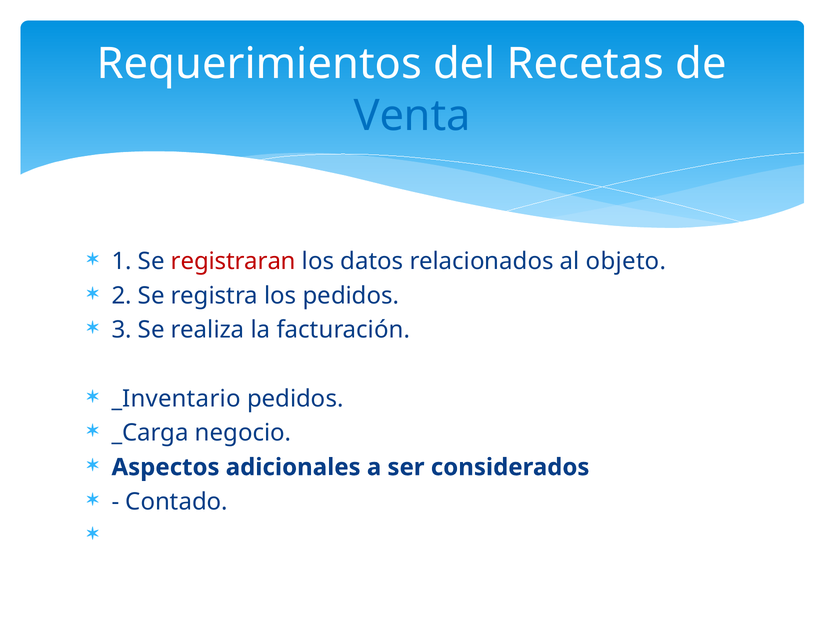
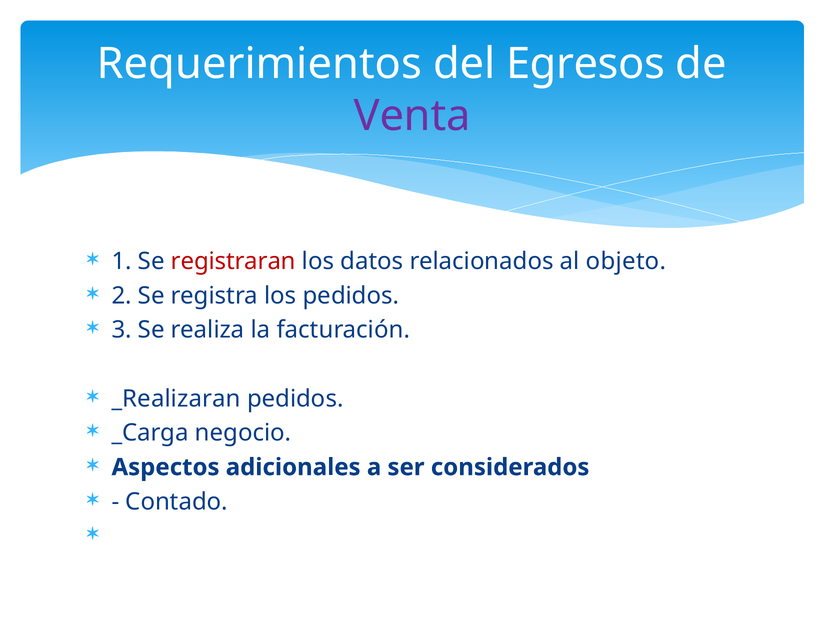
Recetas: Recetas -> Egresos (586, 64)
Venta colour: blue -> purple (412, 116)
_Inventario: _Inventario -> _Realizaran (176, 399)
